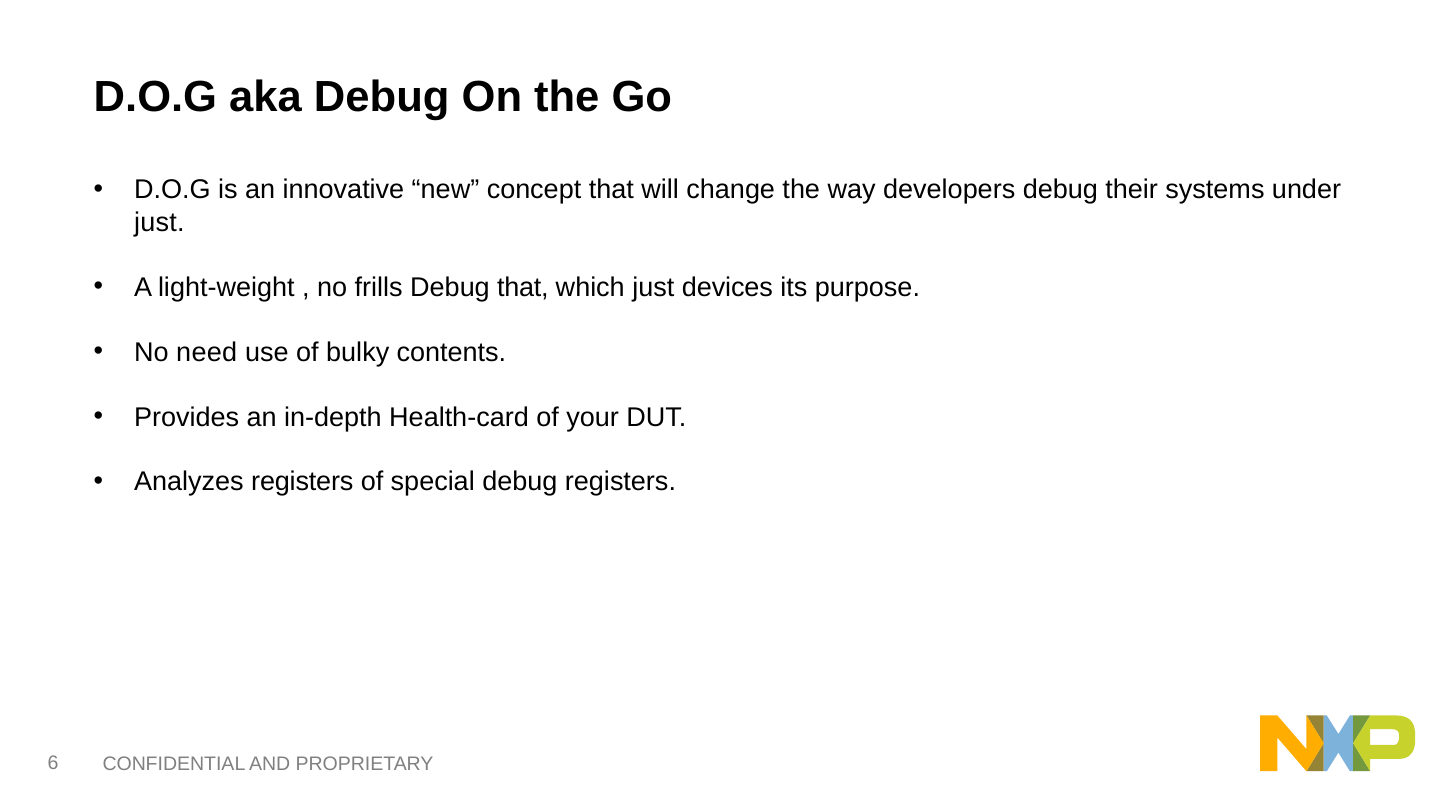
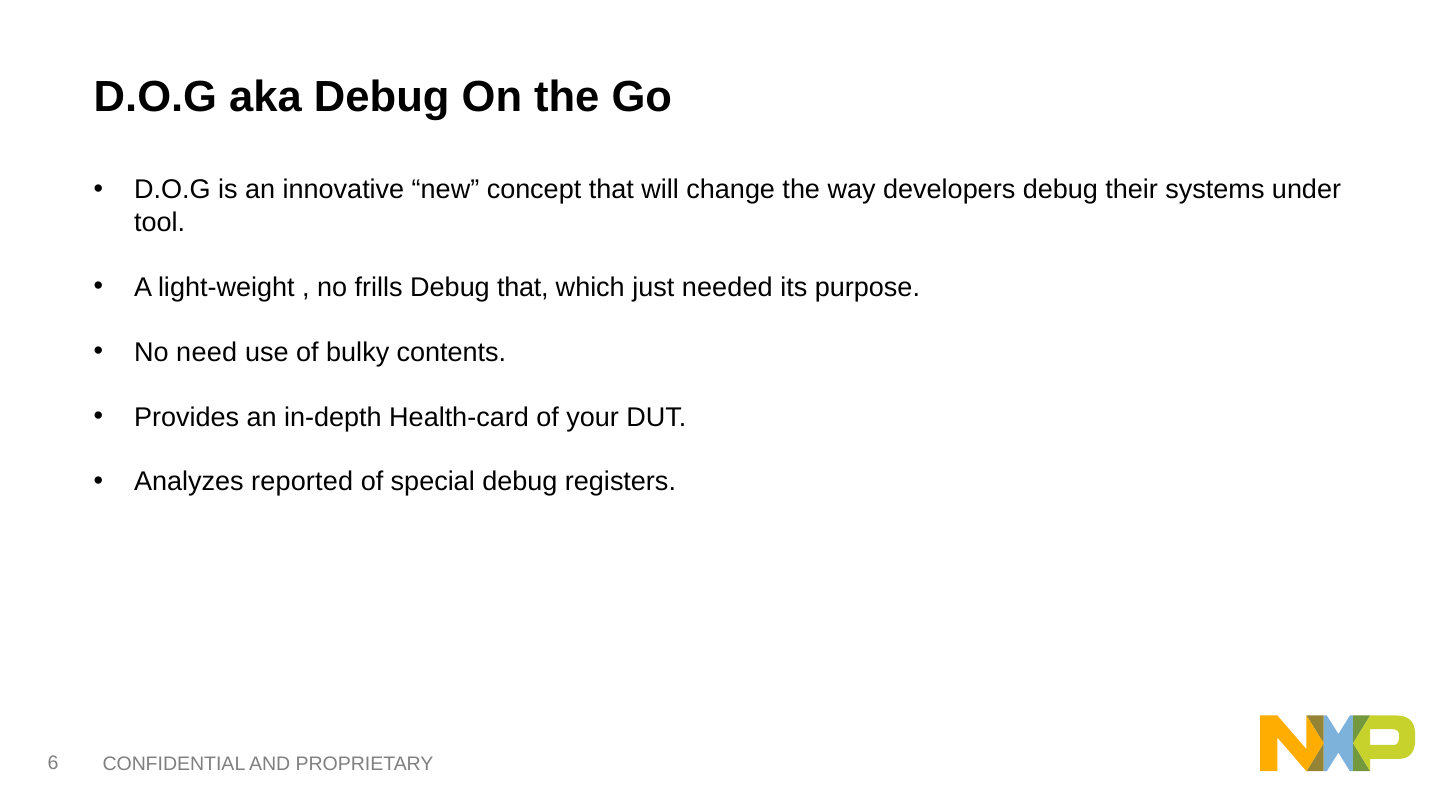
just: just -> tool (160, 222)
devices: devices -> needed (727, 287)
Analyzes registers: registers -> reported (302, 482)
